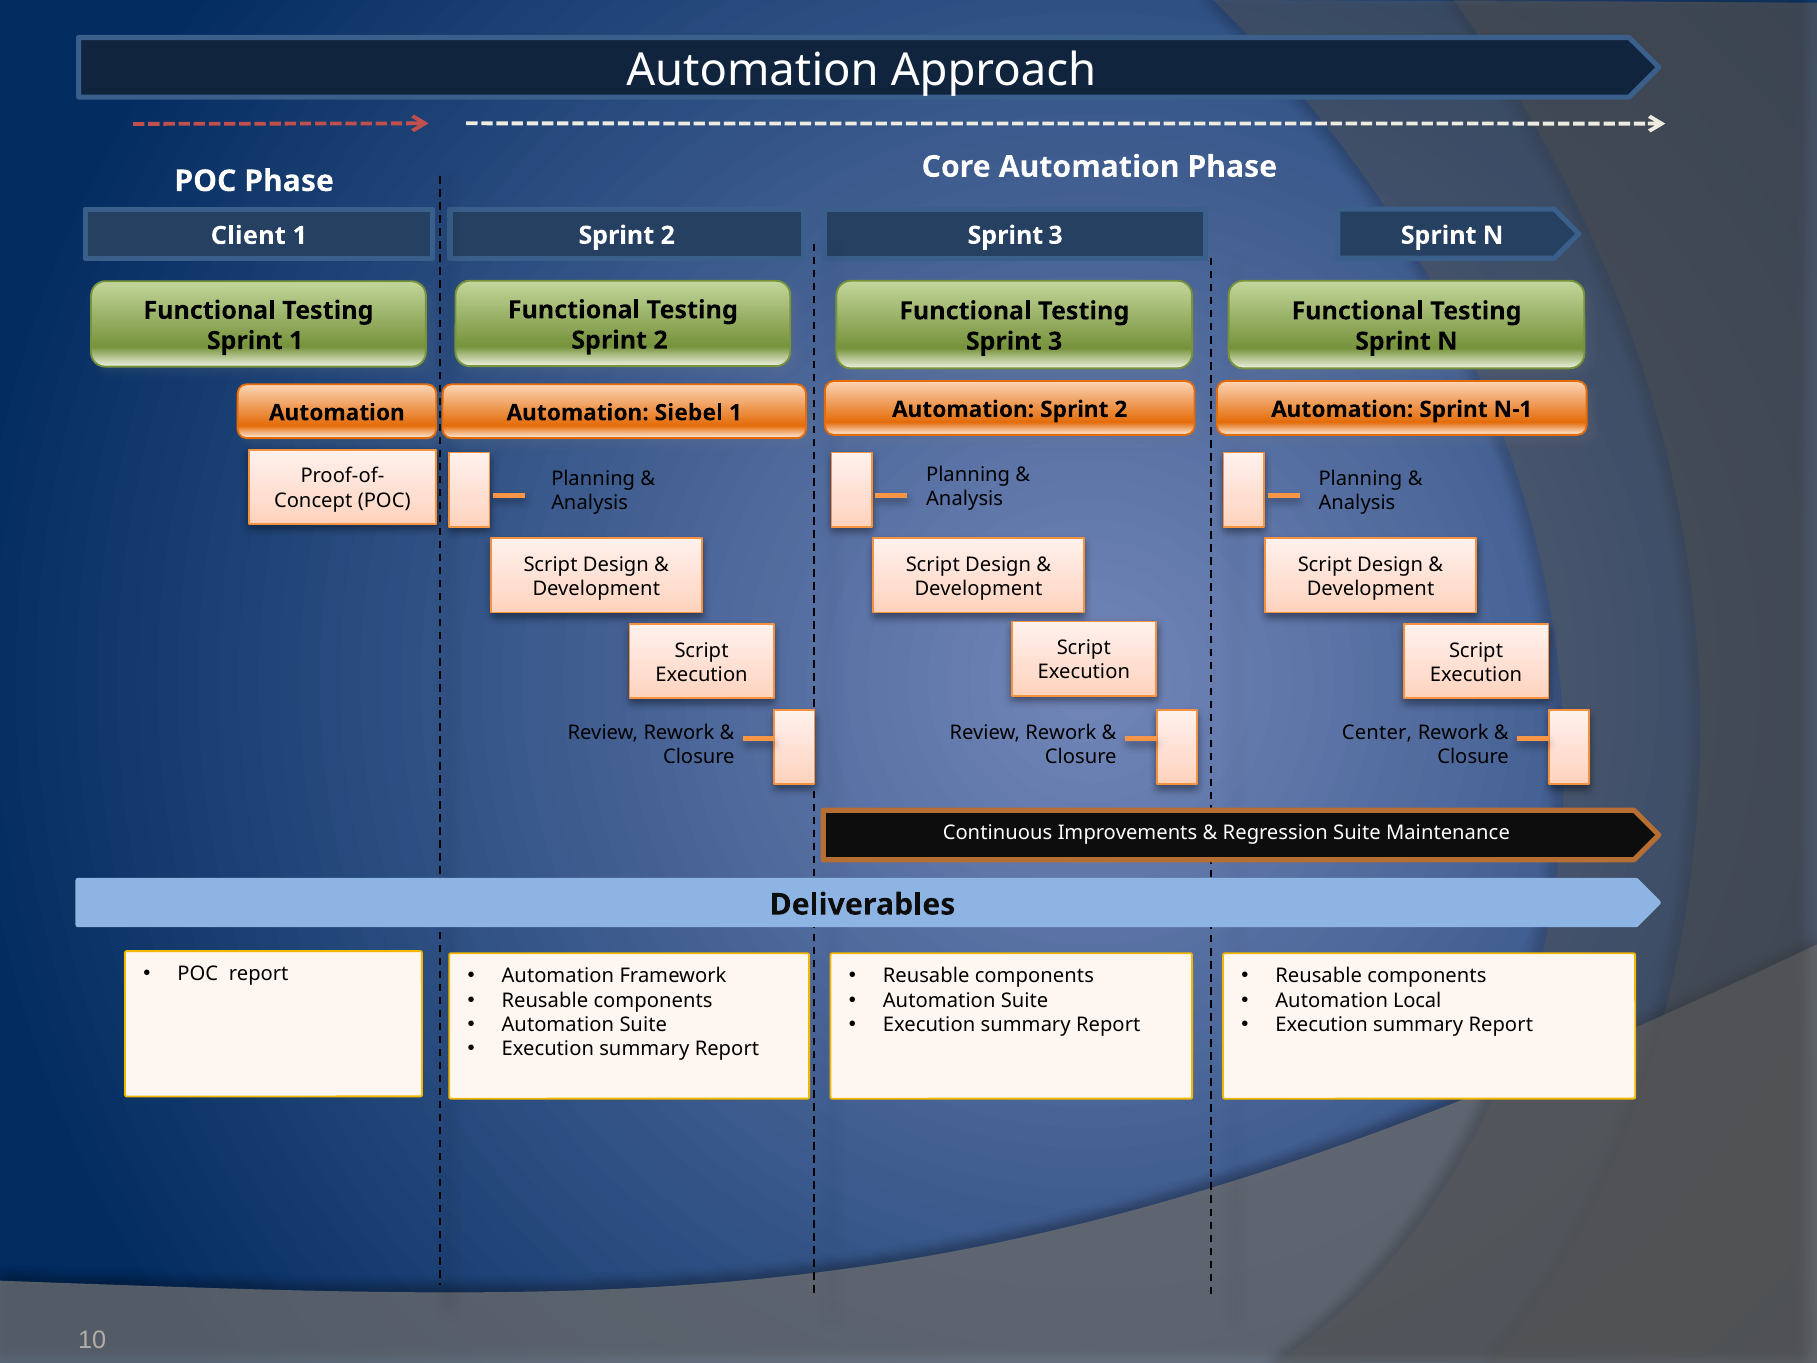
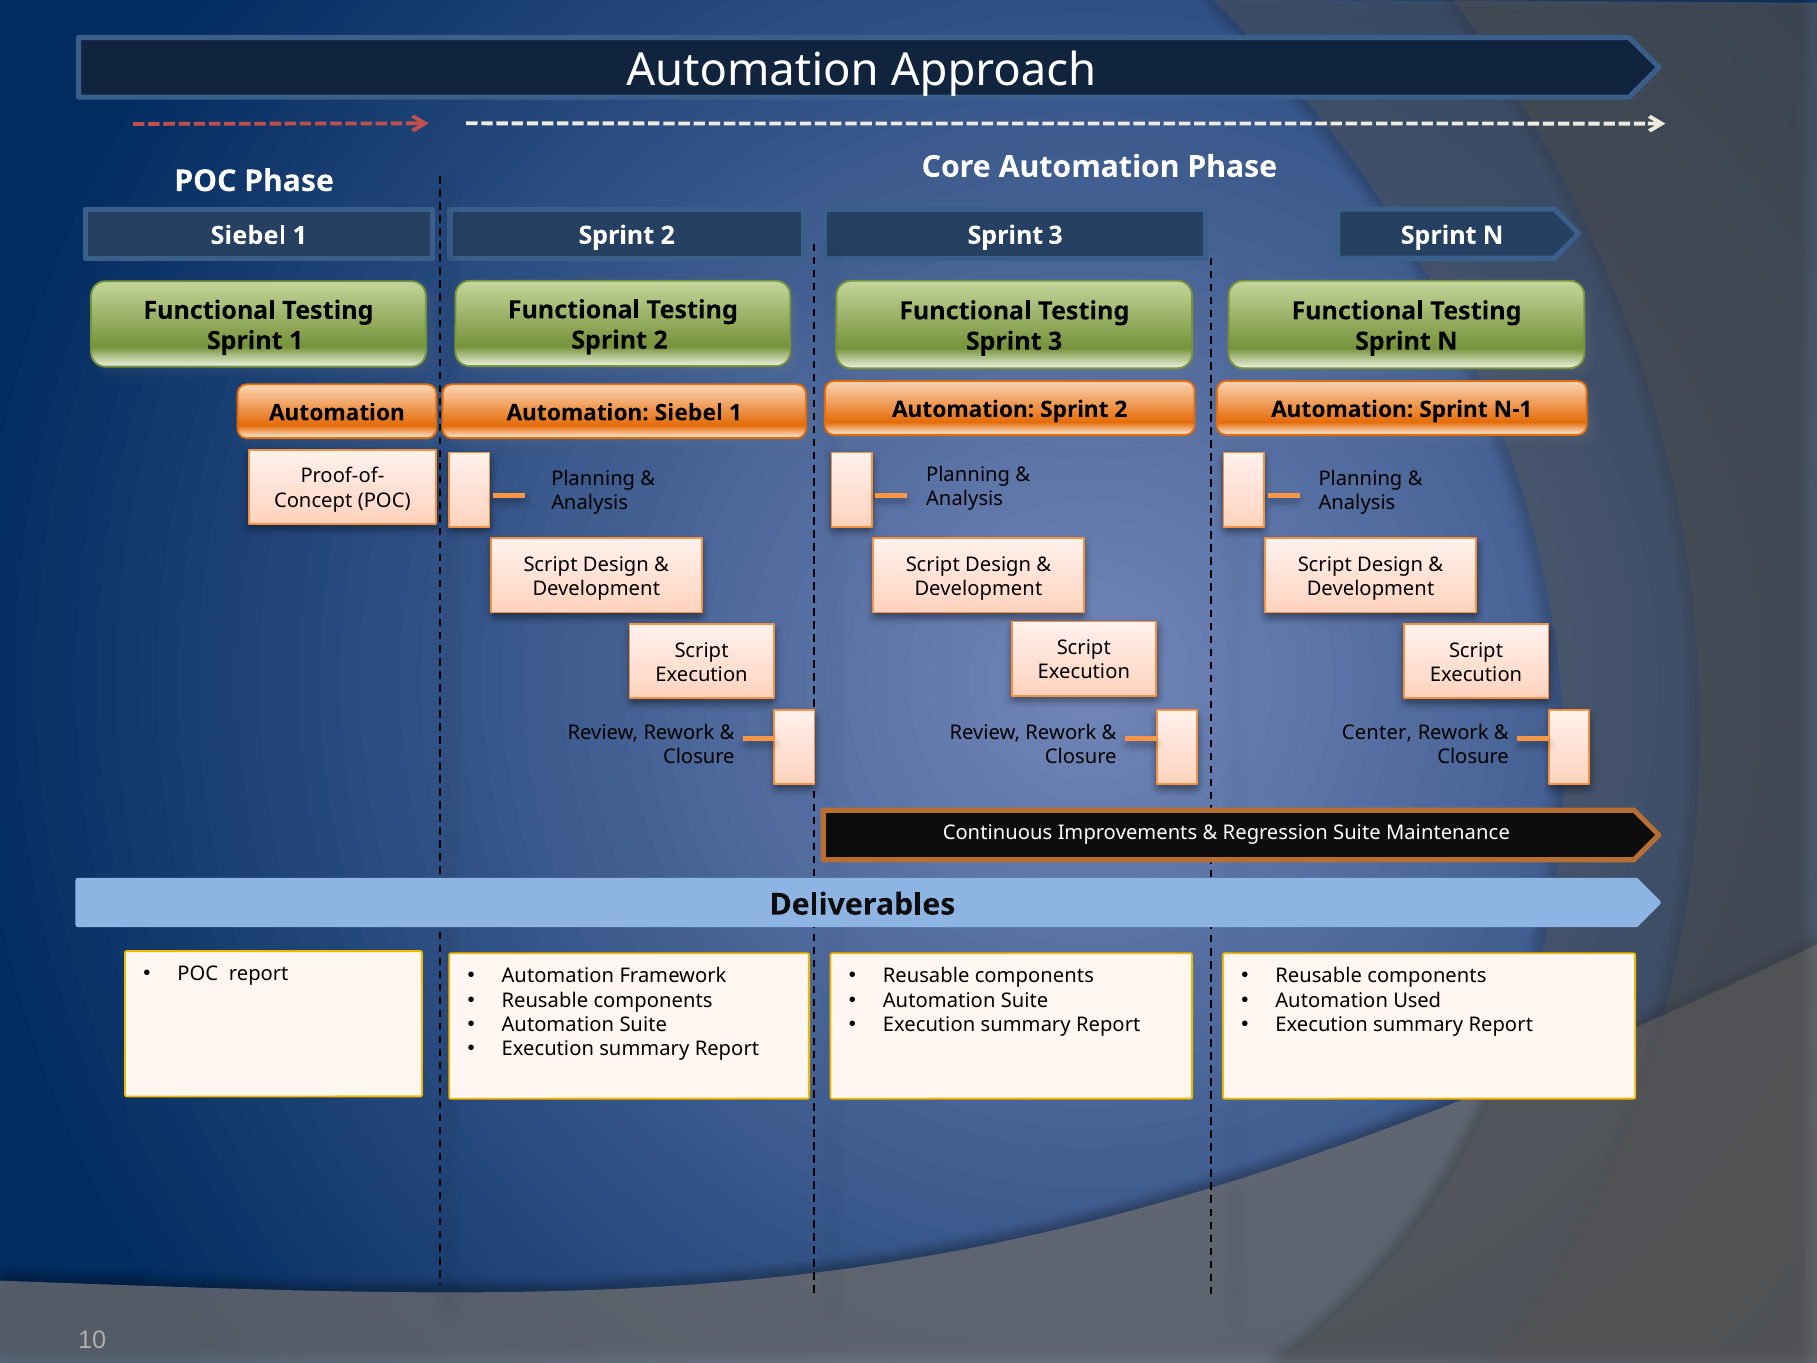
Client: Client -> Siebel (248, 236)
Local: Local -> Used (1417, 1000)
